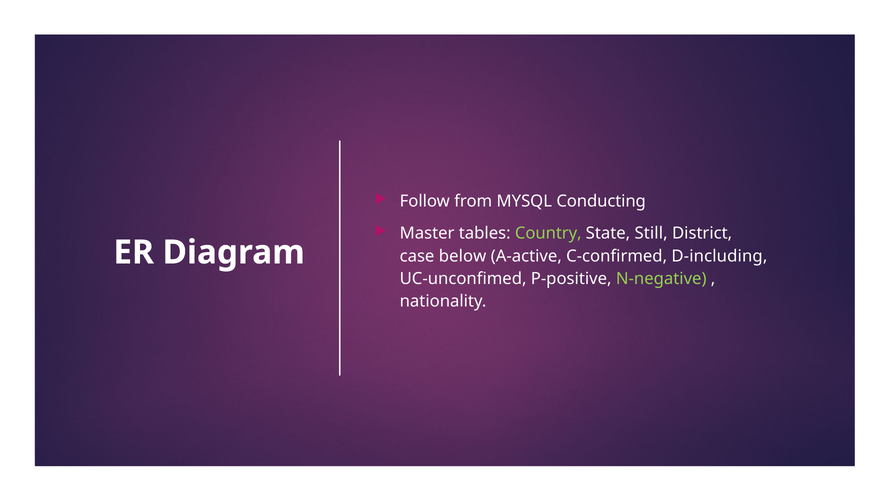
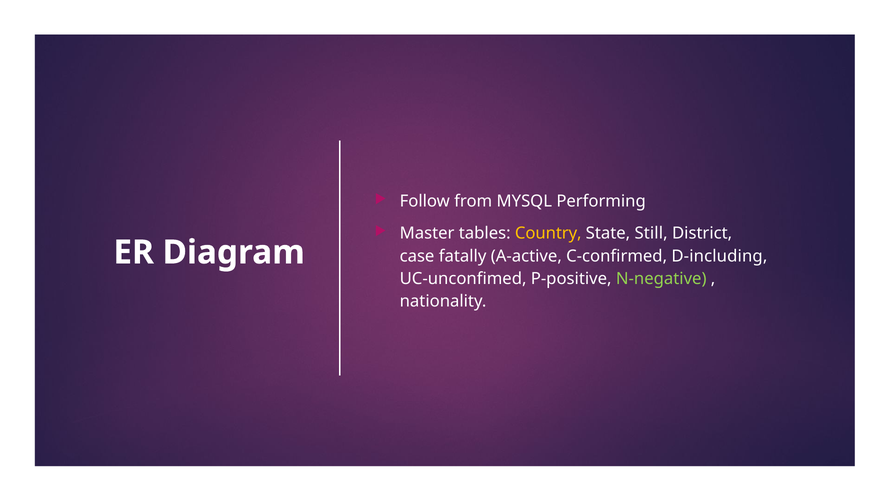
Conducting: Conducting -> Performing (601, 201)
Country colour: light green -> yellow (548, 233)
below: below -> fatally (463, 256)
